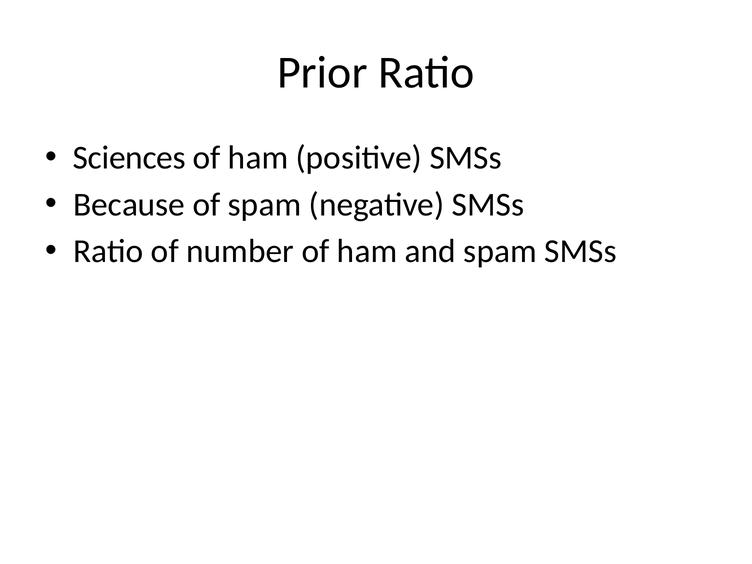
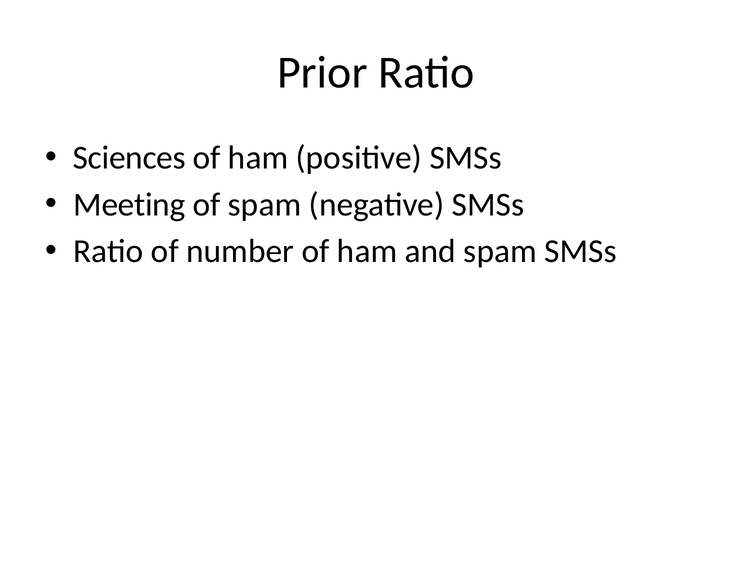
Because: Because -> Meeting (129, 205)
